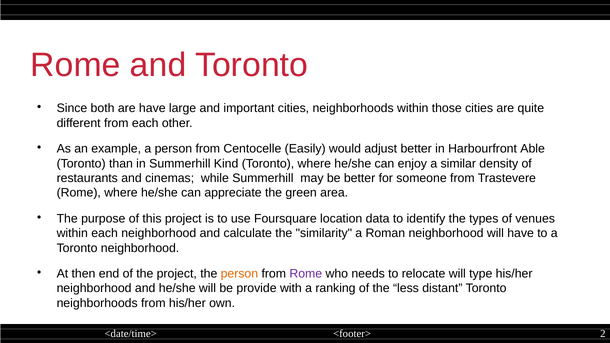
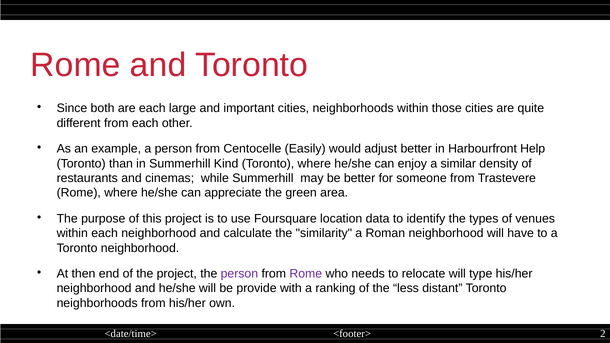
are have: have -> each (152, 108)
Able: Able -> Help (533, 149)
person colour: orange -> purple (239, 274)
